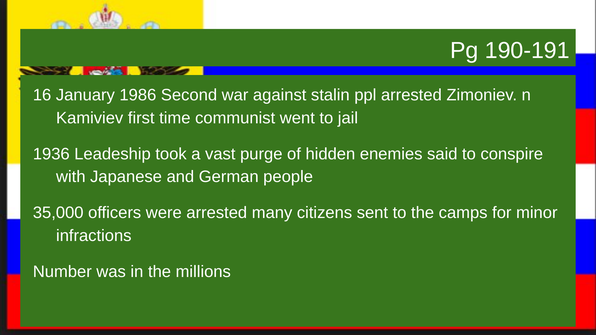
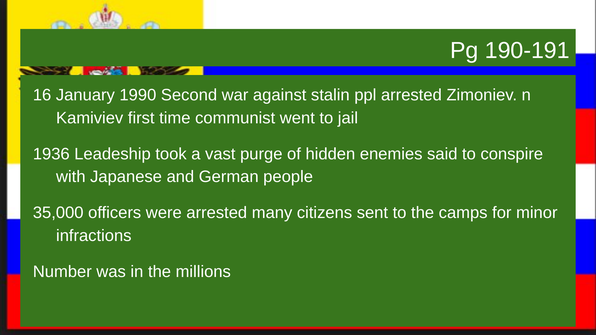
1986: 1986 -> 1990 (138, 95)
